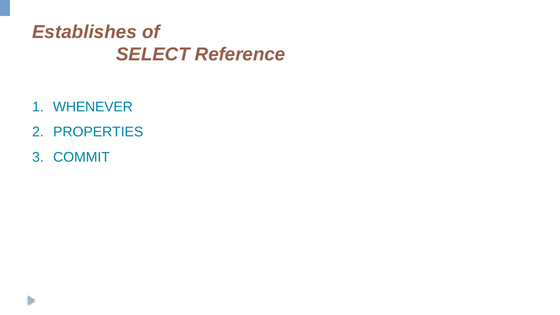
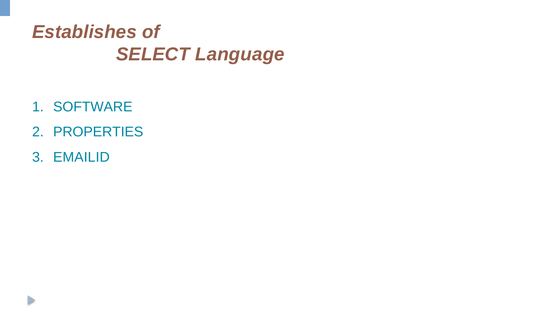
Reference: Reference -> Language (240, 54)
WHENEVER: WHENEVER -> SOFTWARE (93, 107)
COMMIT: COMMIT -> EMAILID (81, 157)
